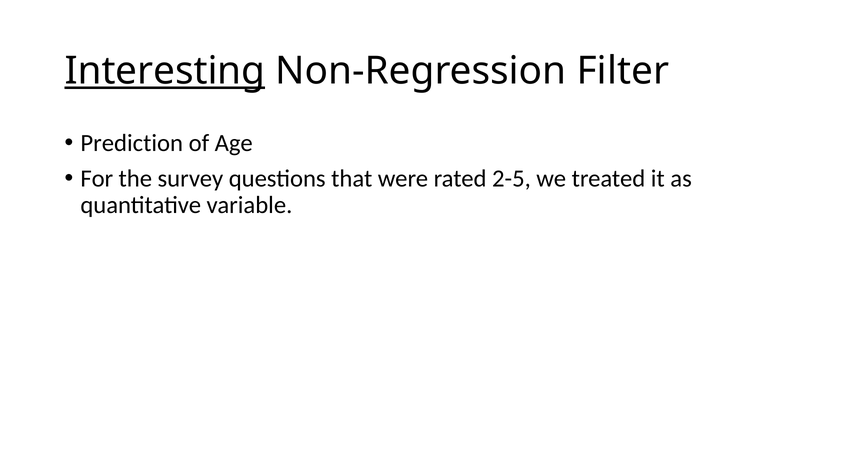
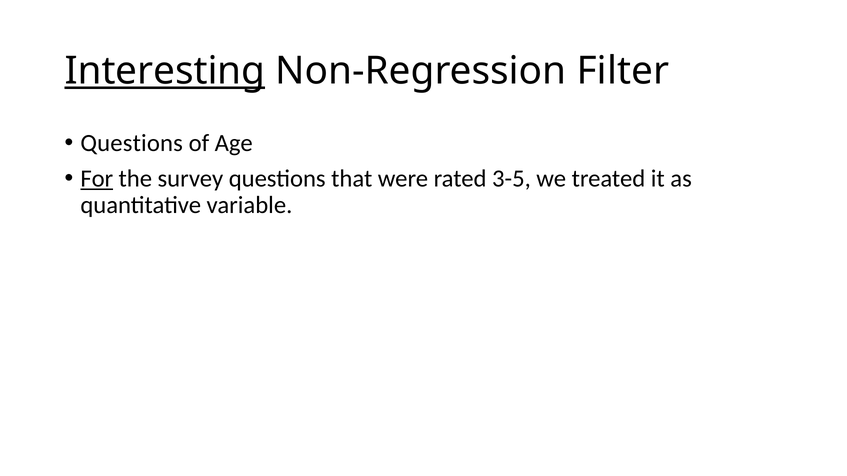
Prediction: Prediction -> Questions (132, 143)
For underline: none -> present (97, 179)
2-5: 2-5 -> 3-5 (511, 179)
